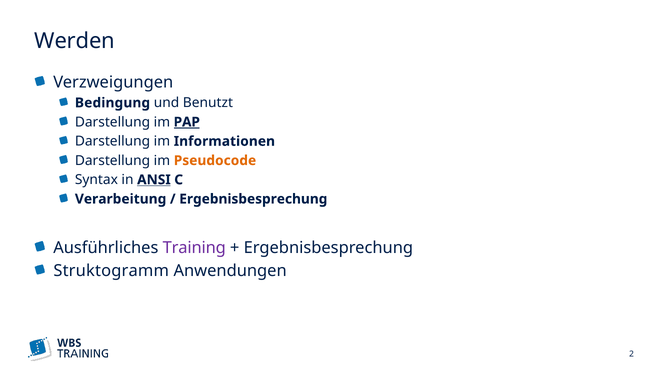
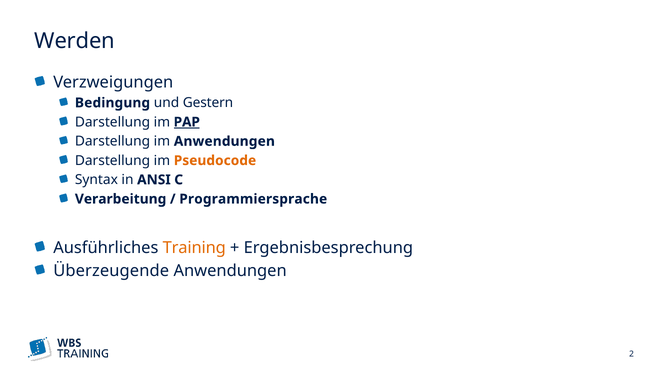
Benutzt: Benutzt -> Gestern (208, 103)
im Informationen: Informationen -> Anwendungen (224, 141)
ANSI underline: present -> none (154, 180)
Ergebnisbesprechung: Ergebnisbesprechung -> Programmiersprache (253, 199)
Training colour: purple -> orange (194, 247)
Struktogramm: Struktogramm -> Überzeugende (111, 270)
